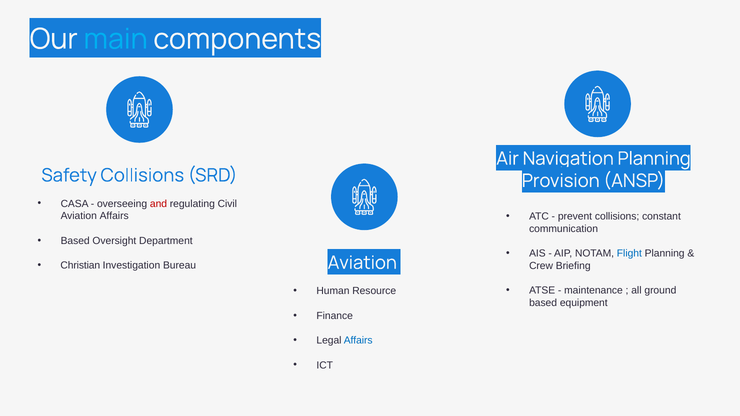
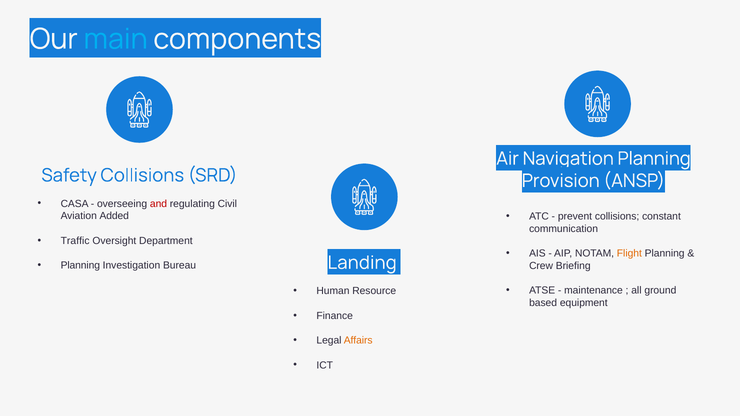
Aviation Affairs: Affairs -> Added (114, 216)
Based: Based -> Traffic (75, 241)
Flight colour: blue -> orange (629, 254)
Christian: Christian -> Planning (80, 266)
Bureau Aviation: Aviation -> Landing (362, 263)
Affairs colour: blue -> orange (358, 341)
